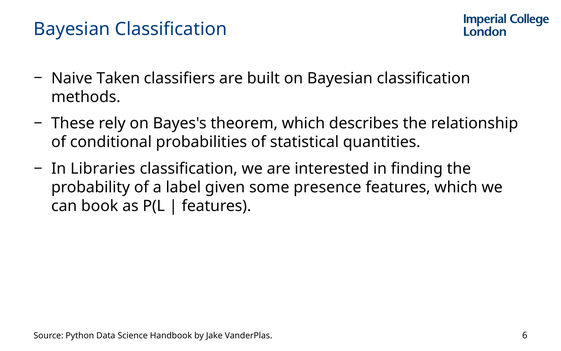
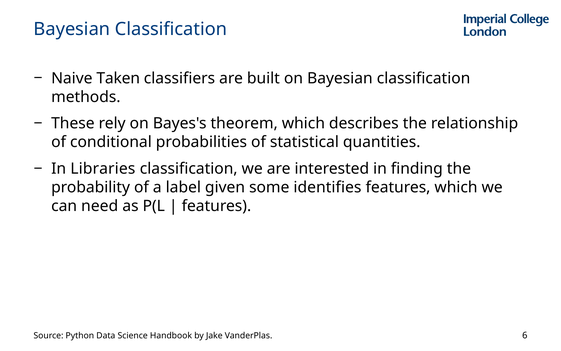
presence: presence -> identifies (327, 187)
book: book -> need (100, 206)
